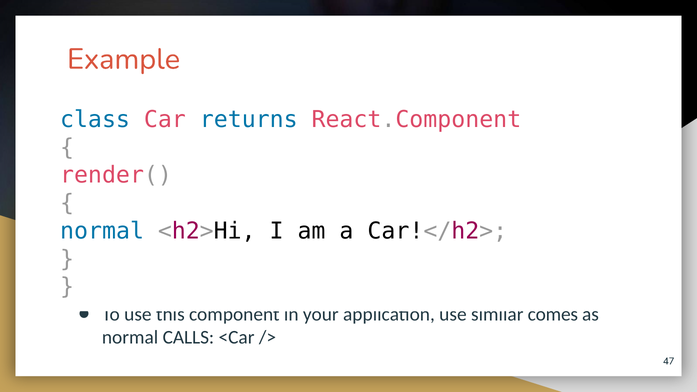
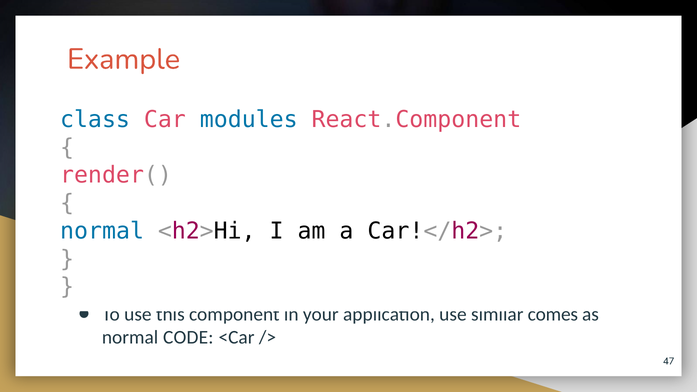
returns: returns -> modules (249, 120)
CALLS: CALLS -> CODE (188, 337)
